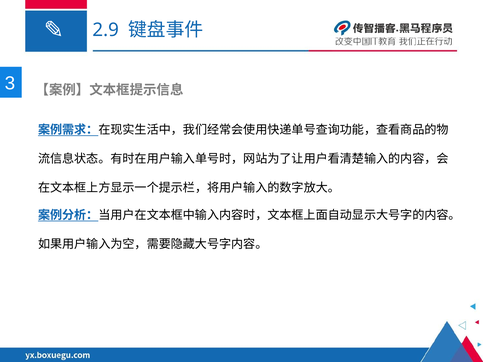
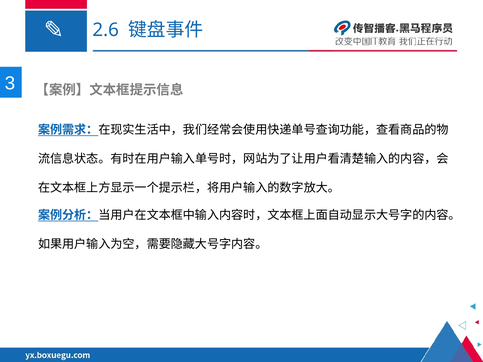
2.9: 2.9 -> 2.6 (106, 30)
